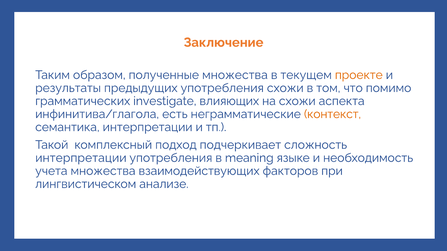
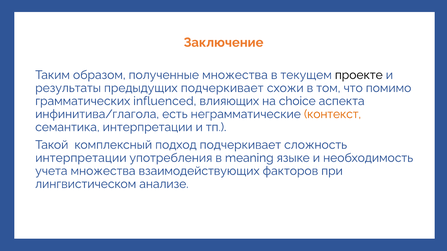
проекте colour: orange -> black (359, 75)
предыдущих употребления: употребления -> подчеркивает (222, 88)
investigate: investigate -> influenced (165, 101)
на схожи: схожи -> choice (297, 101)
